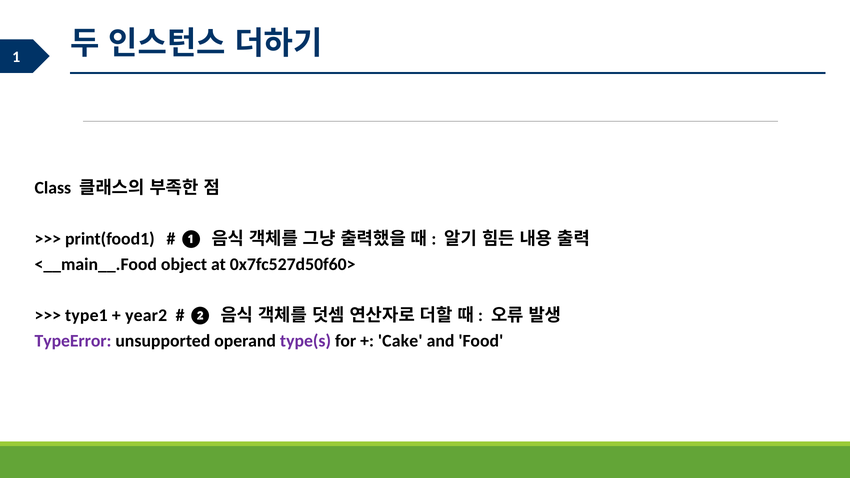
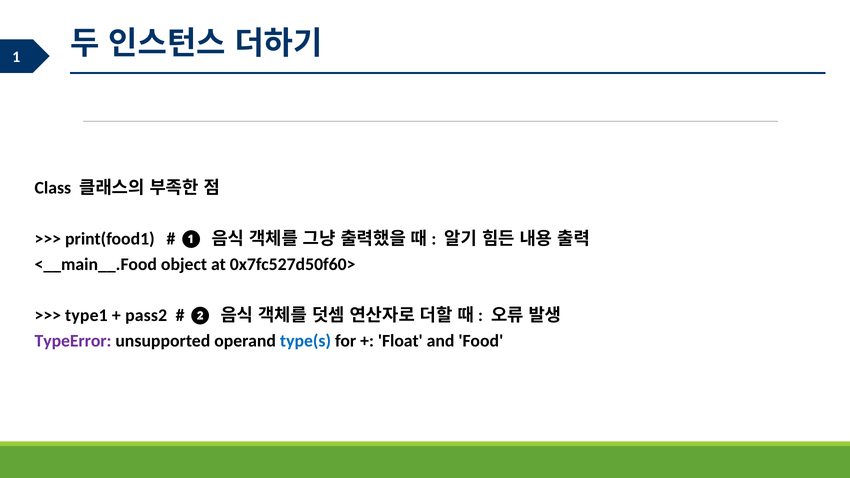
year2: year2 -> pass2 (146, 315)
type(s colour: purple -> blue (306, 341)
Cake: Cake -> Float (400, 341)
